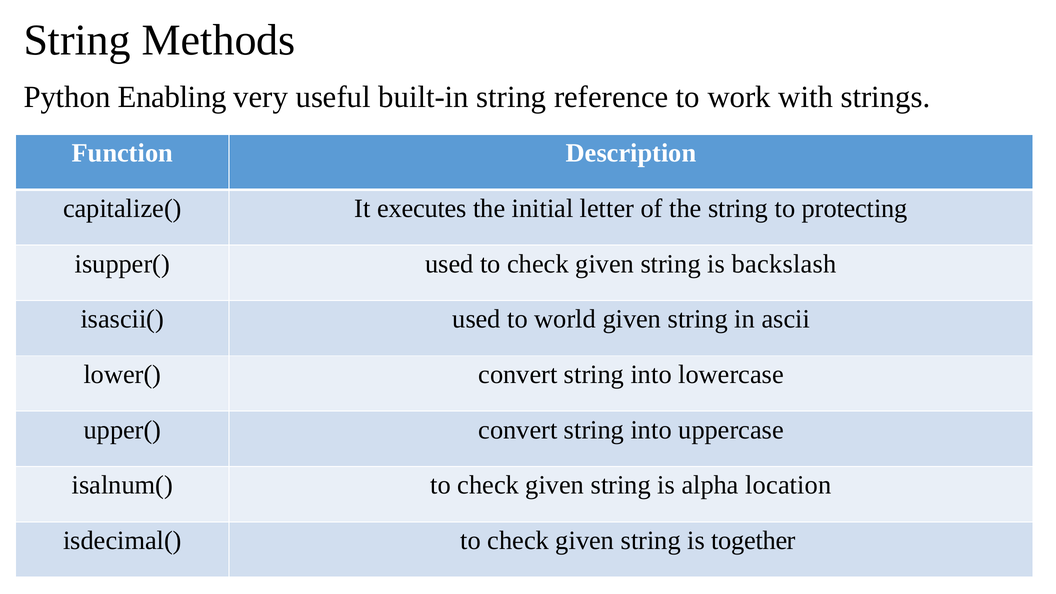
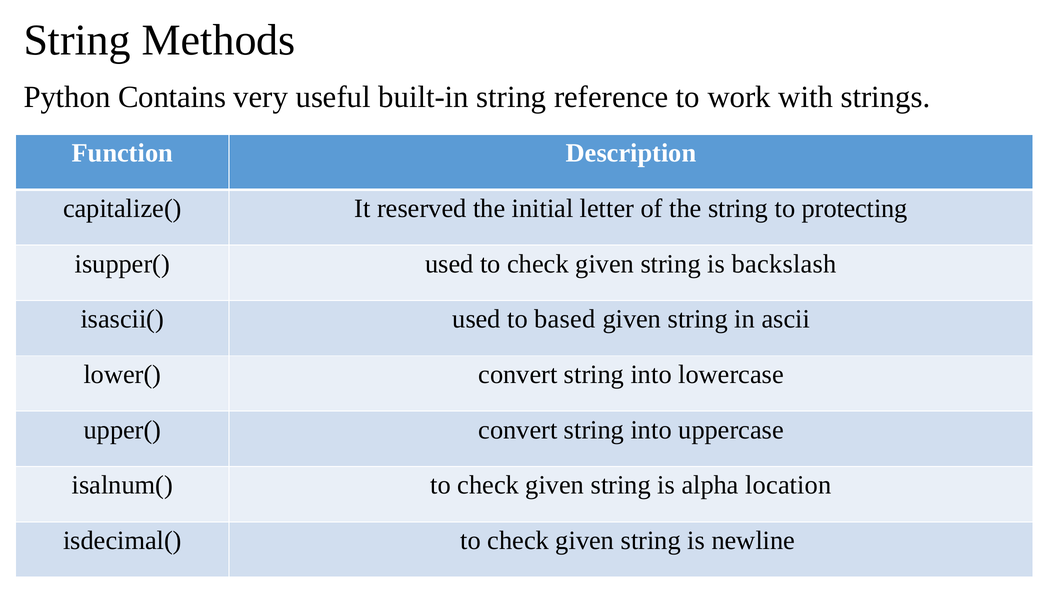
Enabling: Enabling -> Contains (172, 97)
executes: executes -> reserved (422, 208)
world: world -> based (565, 319)
together: together -> newline (753, 541)
